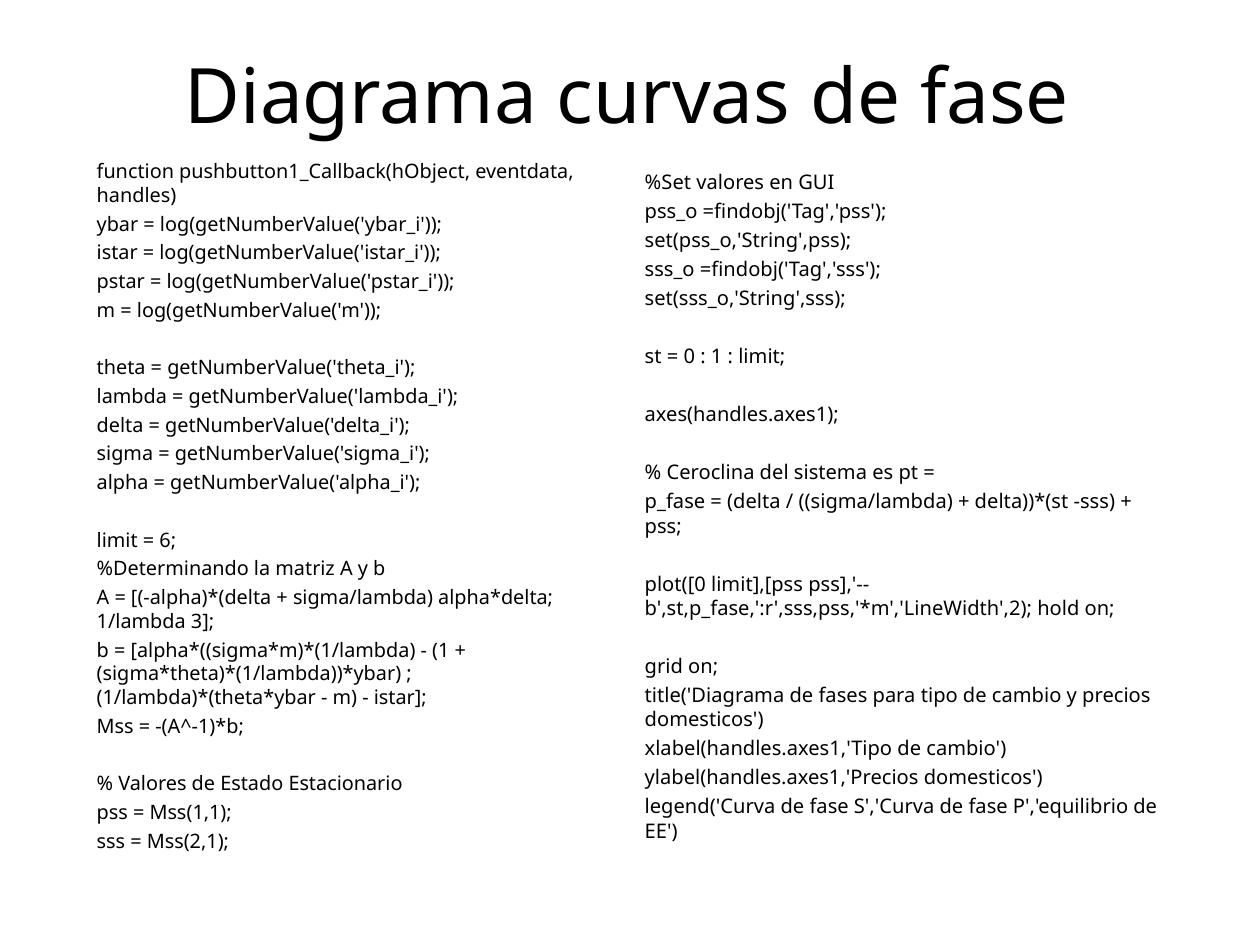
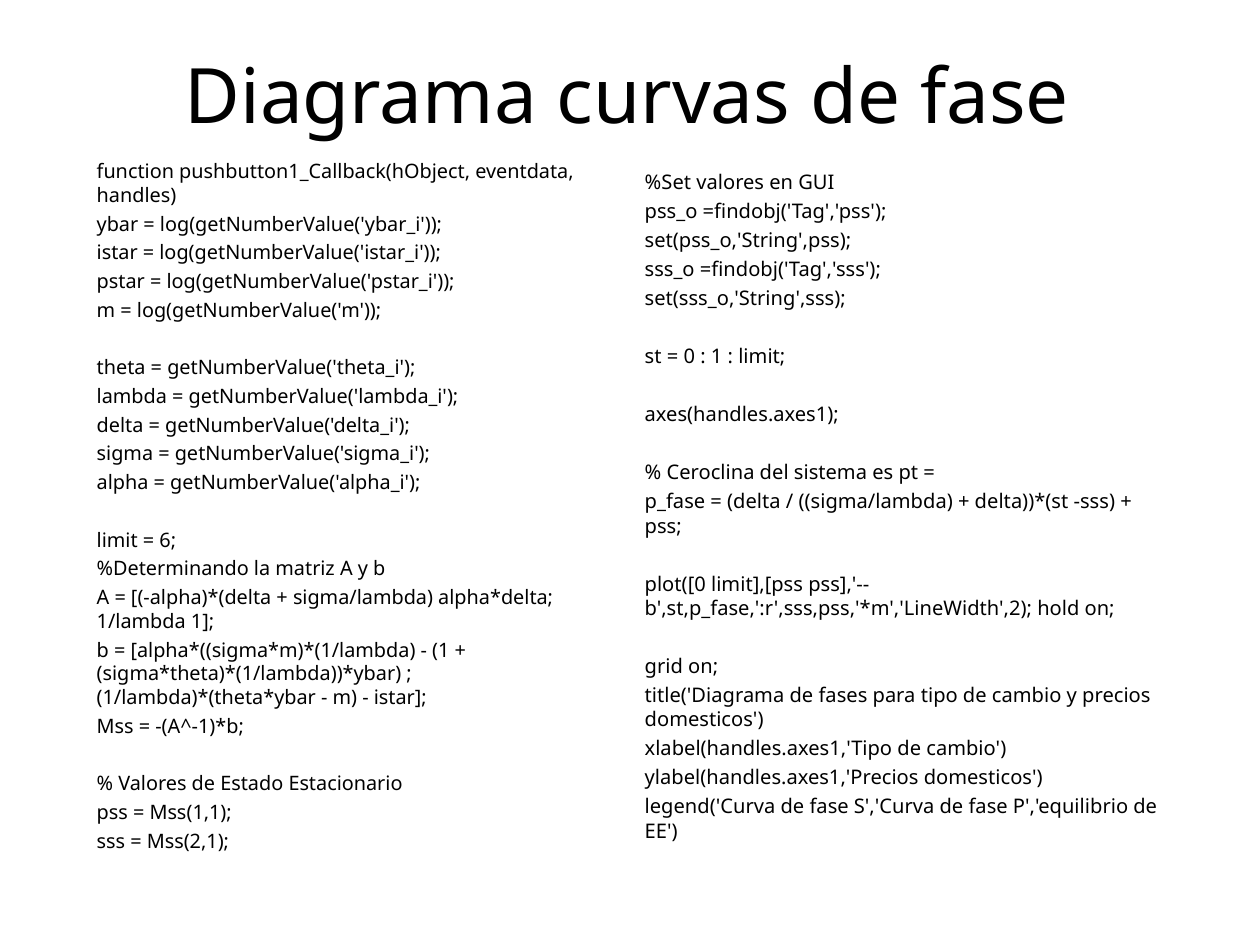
1/lambda 3: 3 -> 1 (203, 621)
